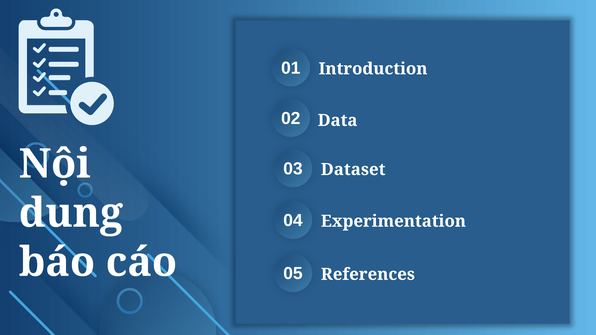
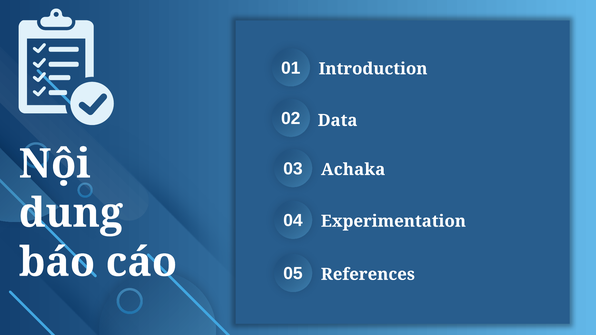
Dataset: Dataset -> Achaka (353, 170)
